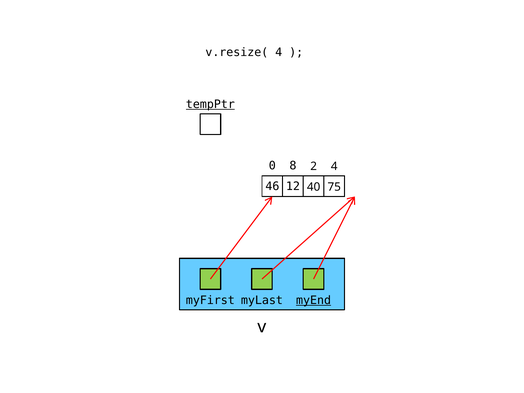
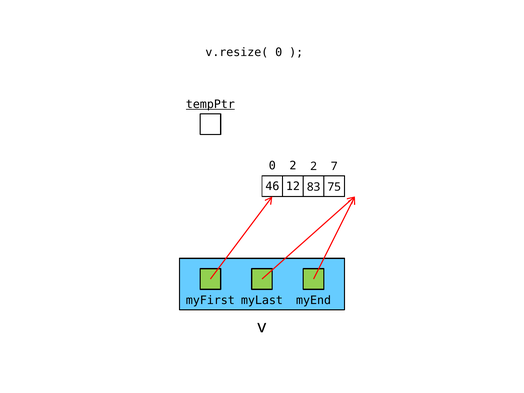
v.resize( 4: 4 -> 0 (279, 52)
0 8: 8 -> 2 (293, 166)
2 4: 4 -> 7 (334, 166)
40: 40 -> 83 (314, 187)
myEnd underline: present -> none (314, 300)
